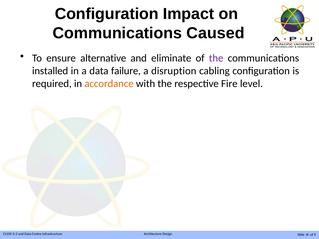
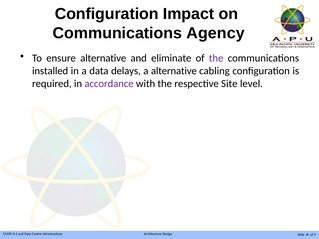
Caused: Caused -> Agency (216, 33)
failure: failure -> delays (126, 71)
a disruption: disruption -> alternative (174, 71)
accordance colour: orange -> purple (109, 84)
Fire: Fire -> Site (229, 84)
